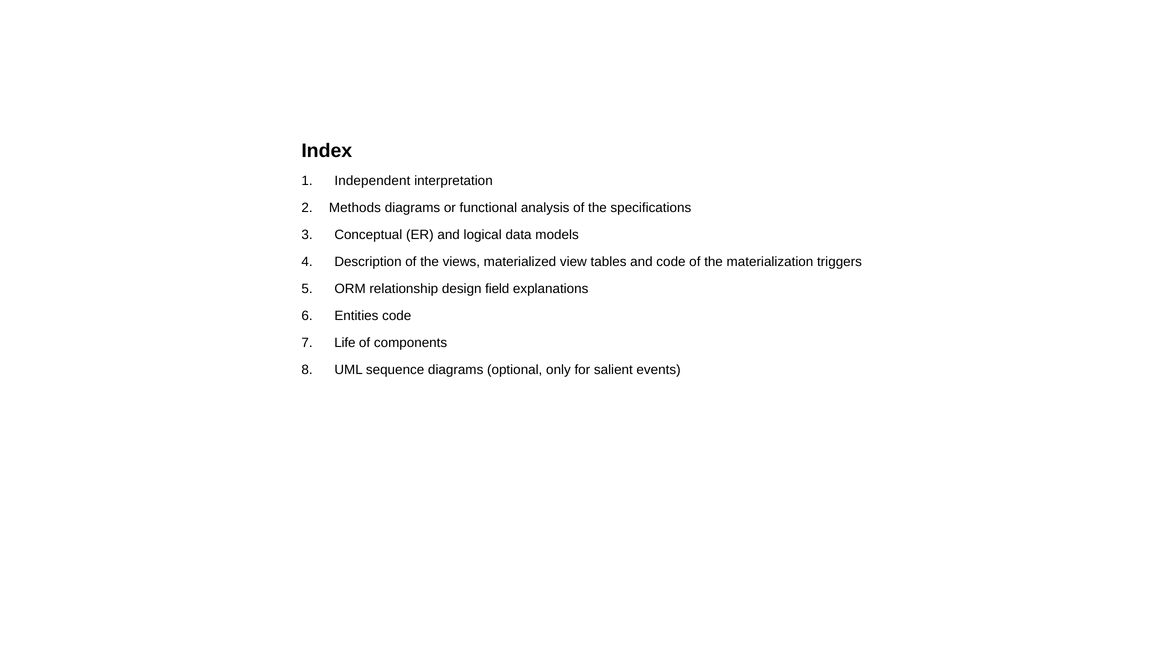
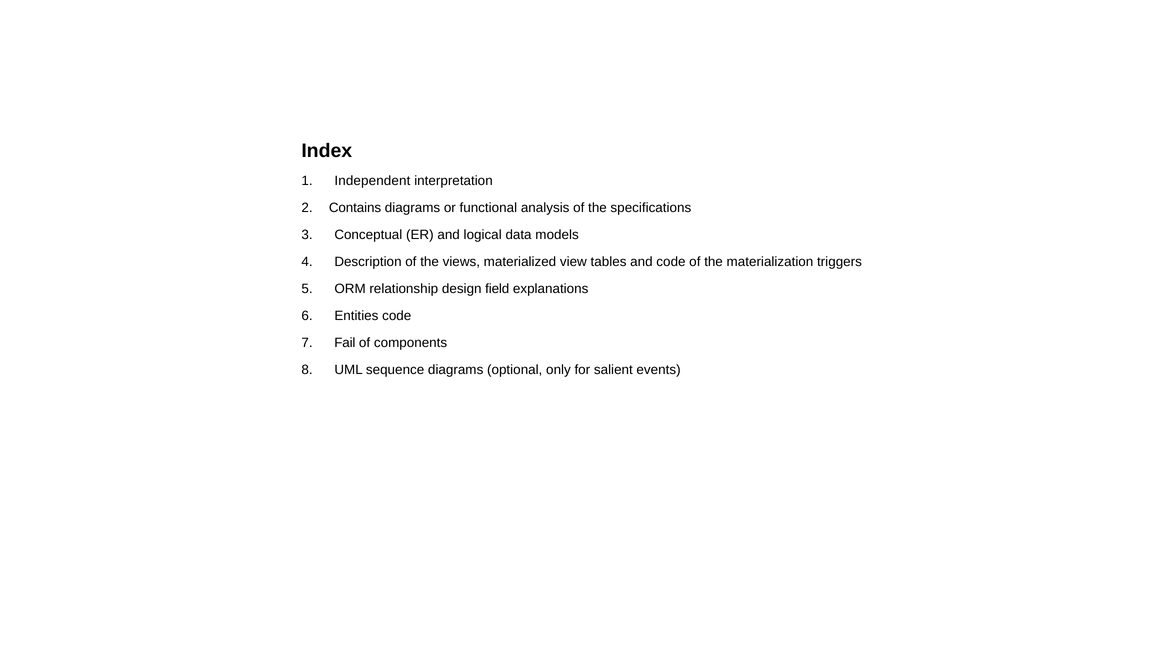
Methods: Methods -> Contains (355, 208)
Life: Life -> Fail (345, 343)
